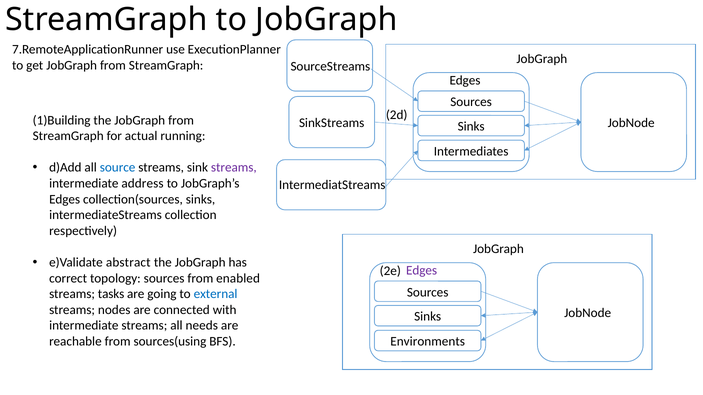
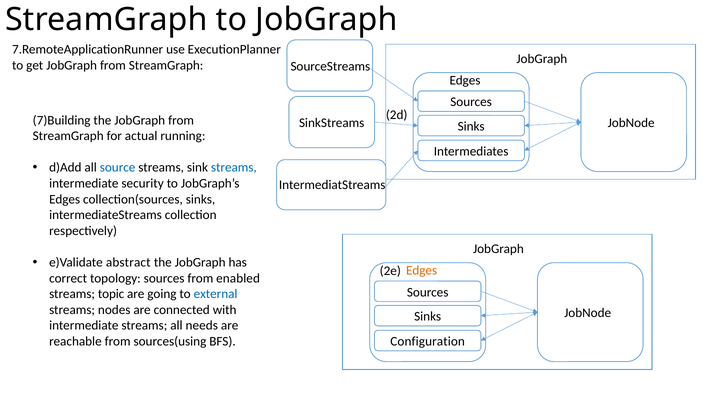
1)Building: 1)Building -> 7)Building (62, 120)
streams colour: purple -> blue (234, 168)
address: address -> security (143, 184)
Edges colour: purple -> orange (422, 271)
tasks: tasks -> topic (111, 294)
Environments: Environments -> Configuration (428, 342)
